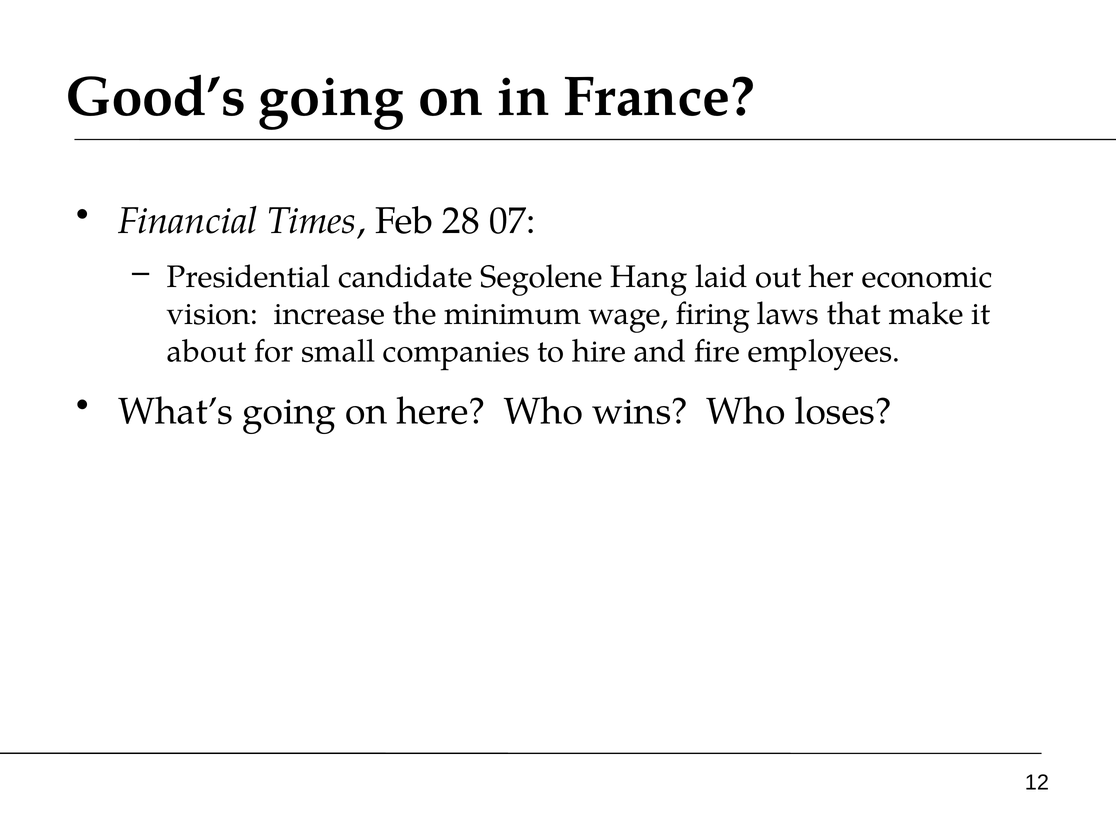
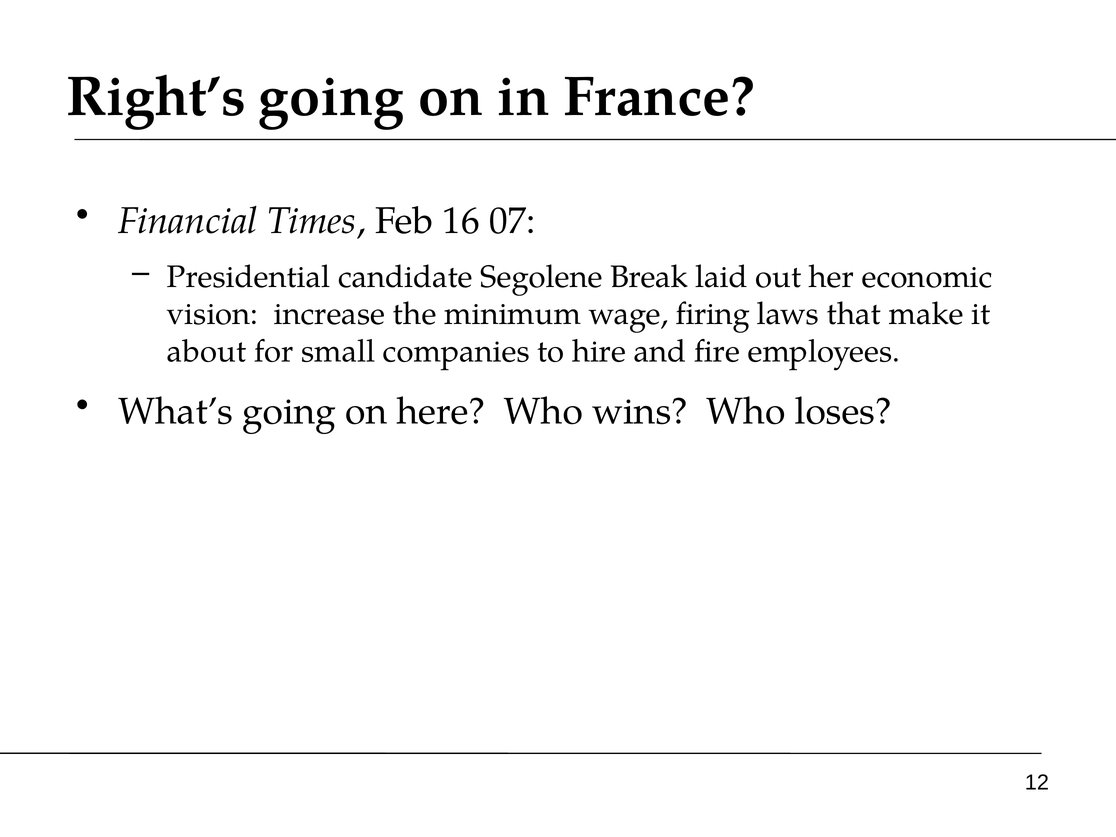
Good’s: Good’s -> Right’s (156, 97)
28: 28 -> 16 (461, 221)
Hang: Hang -> Break (649, 277)
